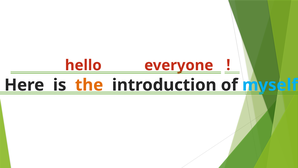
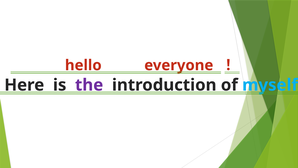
the colour: orange -> purple (89, 85)
